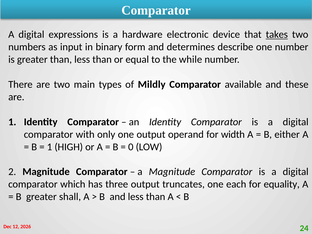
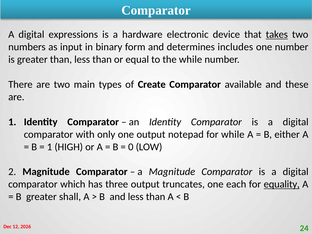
describe: describe -> includes (235, 47)
Mildly: Mildly -> Create (152, 84)
operand: operand -> notepad (186, 134)
for width: width -> while (233, 134)
equality underline: none -> present (282, 184)
